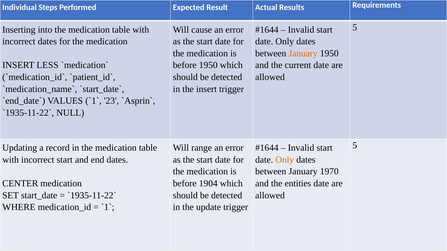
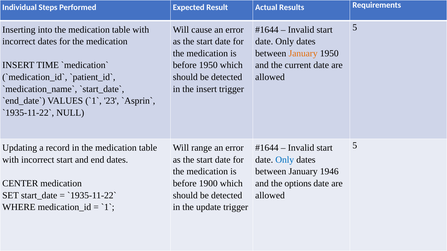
LESS: LESS -> TIME (48, 65)
Only colour: orange -> blue (285, 160)
1970: 1970 -> 1946 (329, 172)
1904: 1904 -> 1900 (208, 184)
entities: entities -> options (298, 184)
